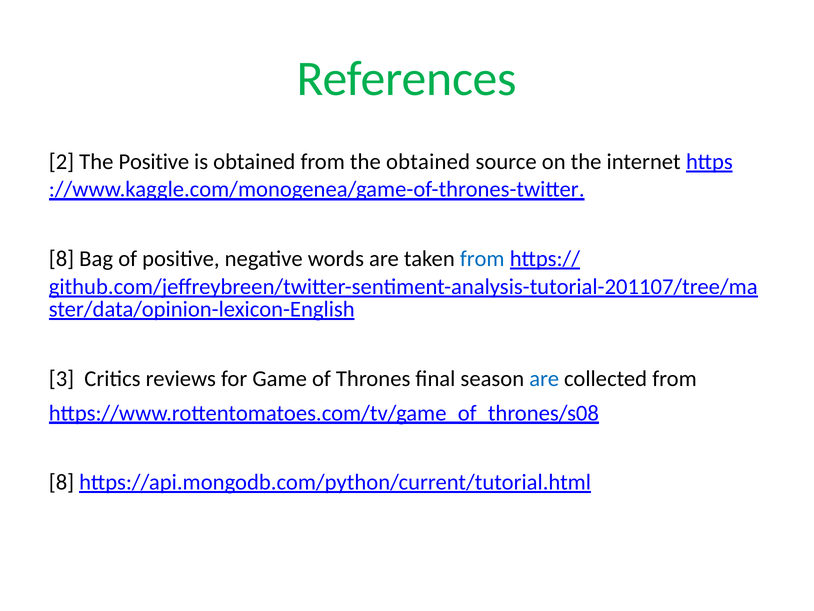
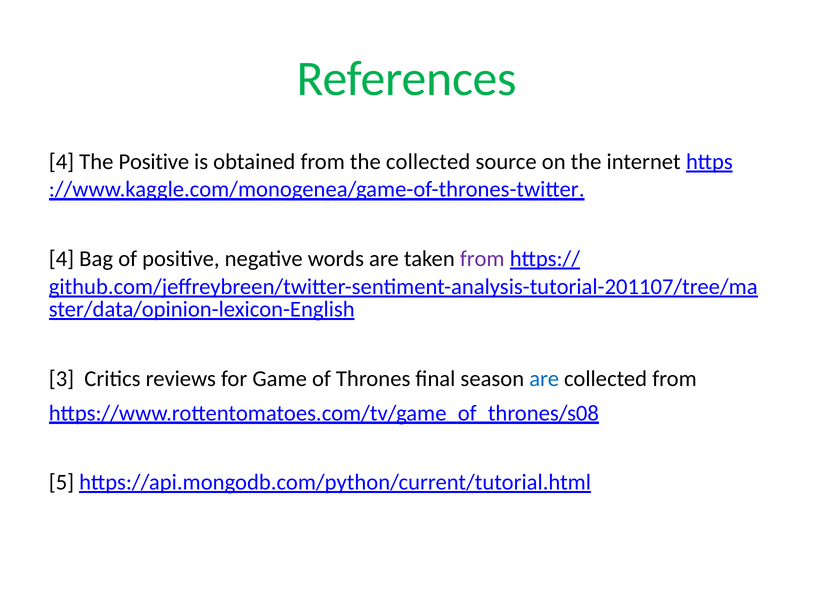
2: 2 -> 4 (61, 162)
the obtained: obtained -> collected (428, 162)
8: 8 -> 4 (61, 259)
from colour: blue -> purple (482, 259)
8: 8 -> 5 (61, 482)
